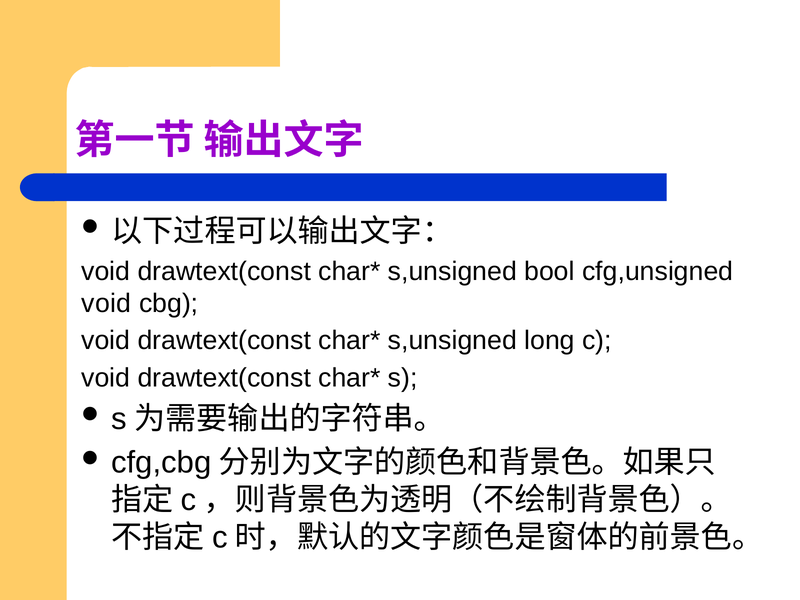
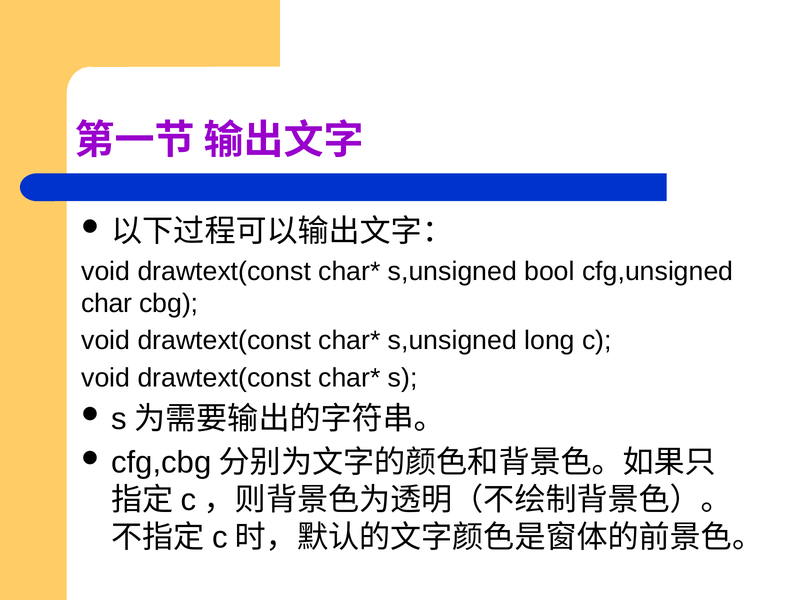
void: void -> char (107, 303)
